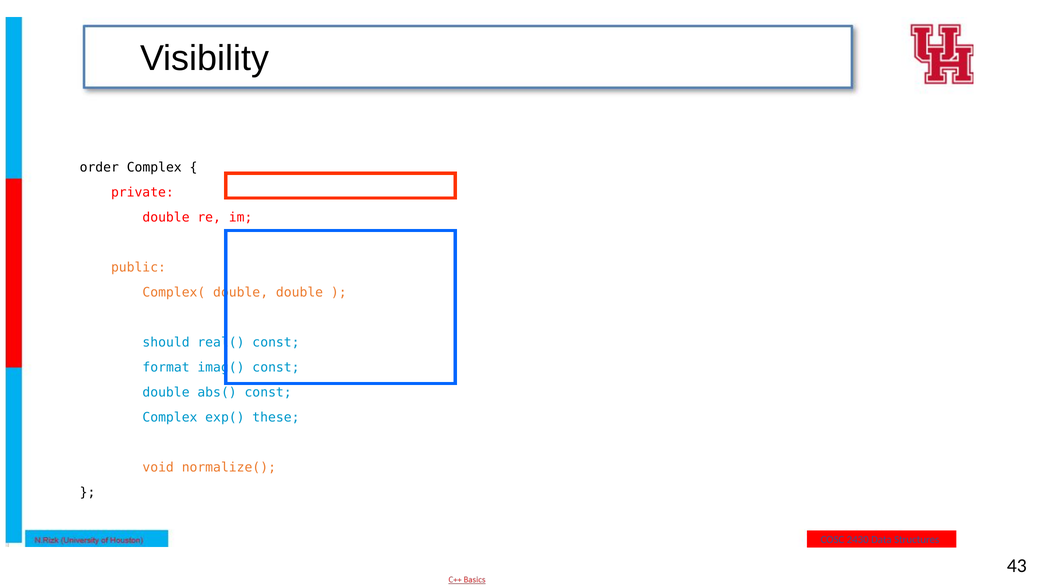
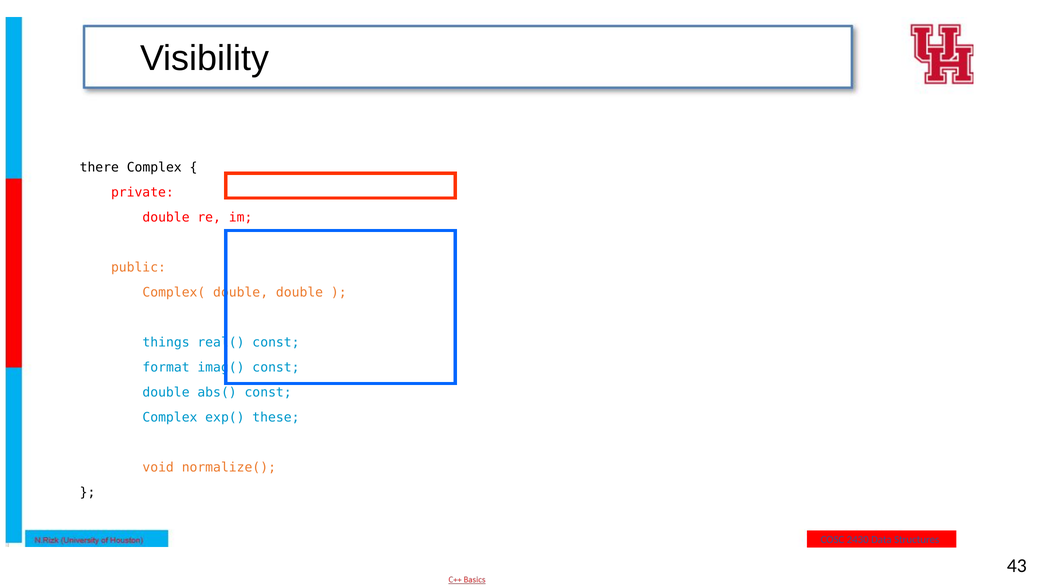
order: order -> there (99, 167)
should: should -> things (166, 342)
